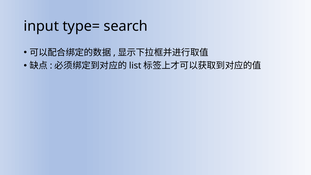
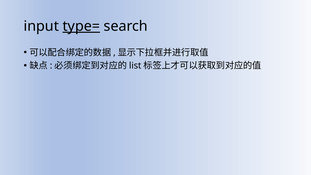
type= underline: none -> present (81, 26)
